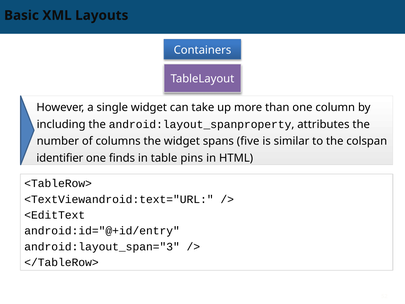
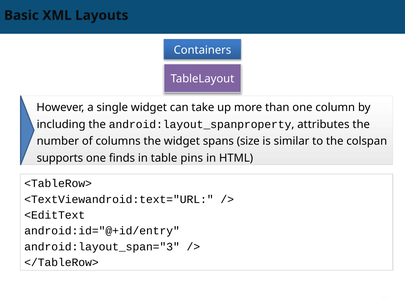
five: five -> size (248, 141)
identifier: identifier -> supports (60, 158)
